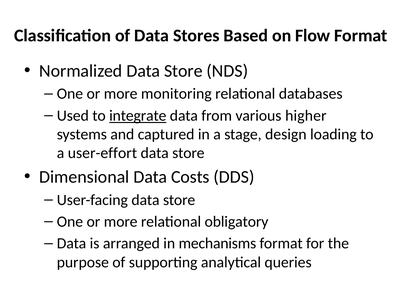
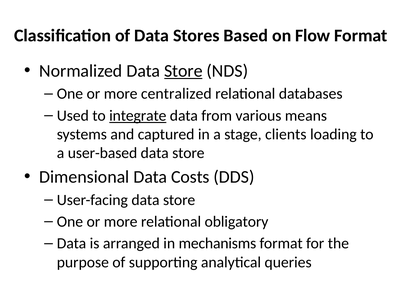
Store underline: none -> present (183, 71)
monitoring: monitoring -> centralized (176, 94)
higher: higher -> means (306, 116)
design: design -> clients (286, 135)
user-effort: user-effort -> user-based (102, 153)
